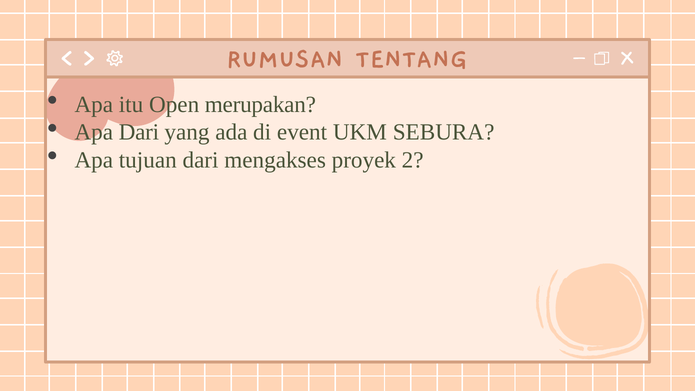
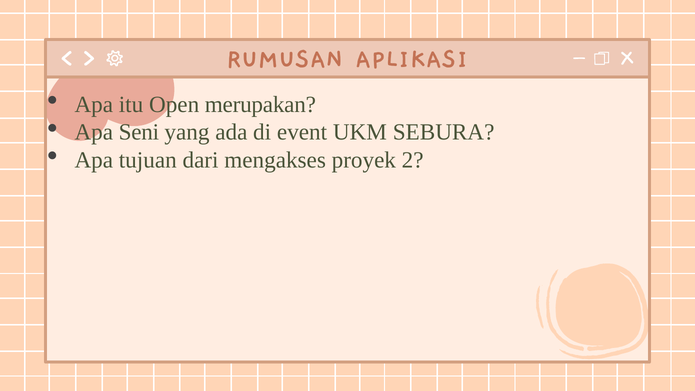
TENTANG: TENTANG -> APLIKASI (412, 58)
Apa Dari: Dari -> Seni (139, 132)
